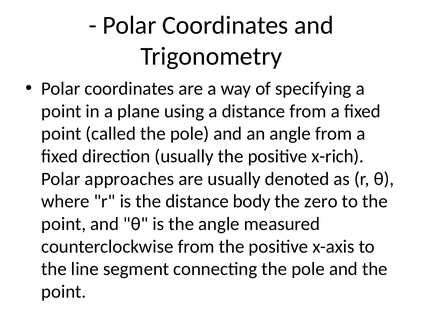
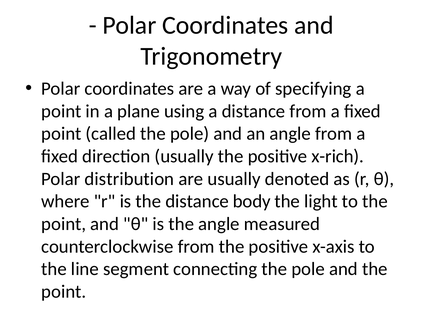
approaches: approaches -> distribution (129, 179)
zero: zero -> light (321, 202)
